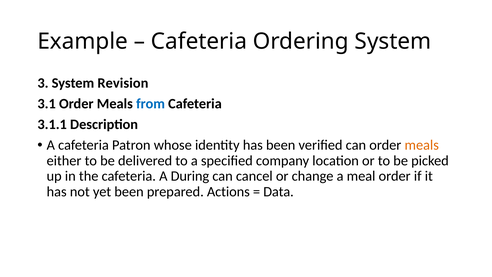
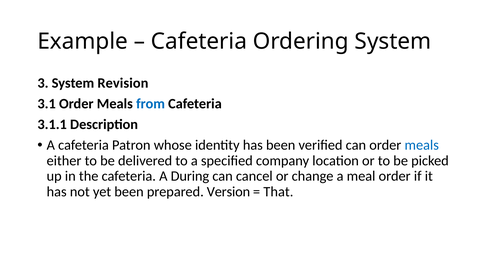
meals colour: orange -> blue (422, 145)
Actions: Actions -> Version (228, 192)
Data: Data -> That (278, 192)
